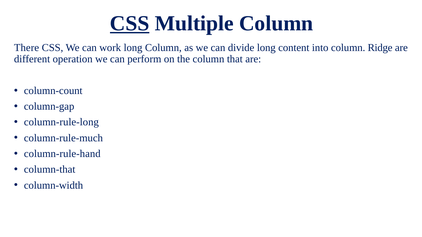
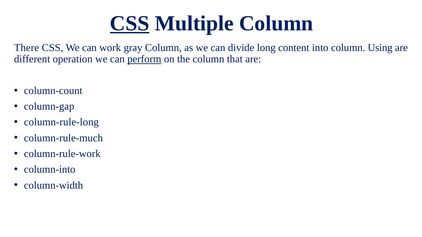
work long: long -> gray (133, 48)
Ridge: Ridge -> Using (380, 48)
perform underline: none -> present (144, 59)
column-rule-hand: column-rule-hand -> column-rule-work (62, 154)
column-that: column-that -> column-into (50, 170)
